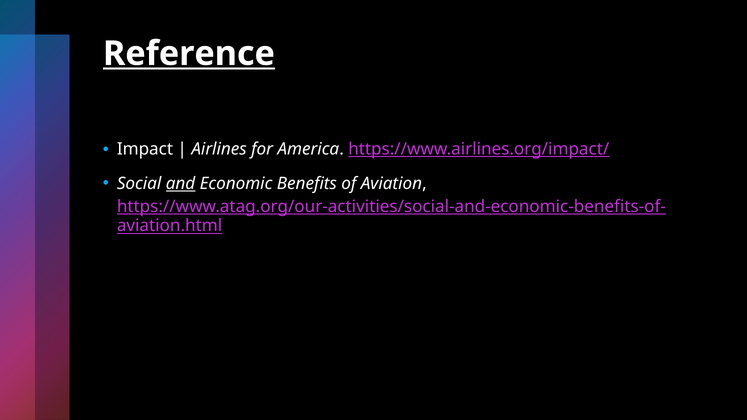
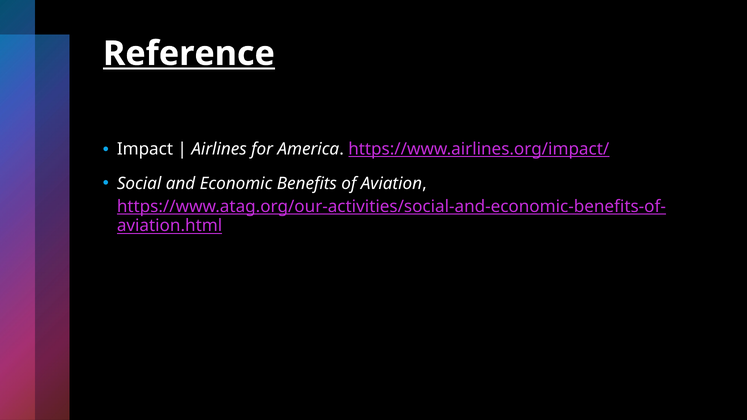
and underline: present -> none (181, 184)
